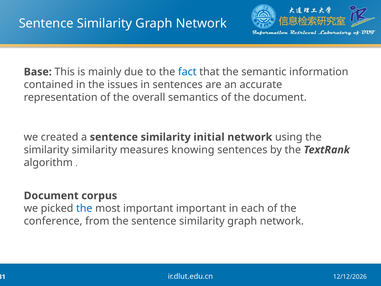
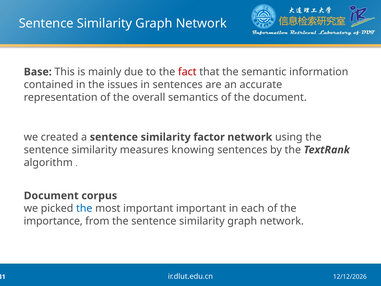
fact colour: blue -> red (187, 72)
initial: initial -> factor (209, 137)
similarity: similarity -> sentence (46, 150)
conference: conference -> importance (53, 221)
